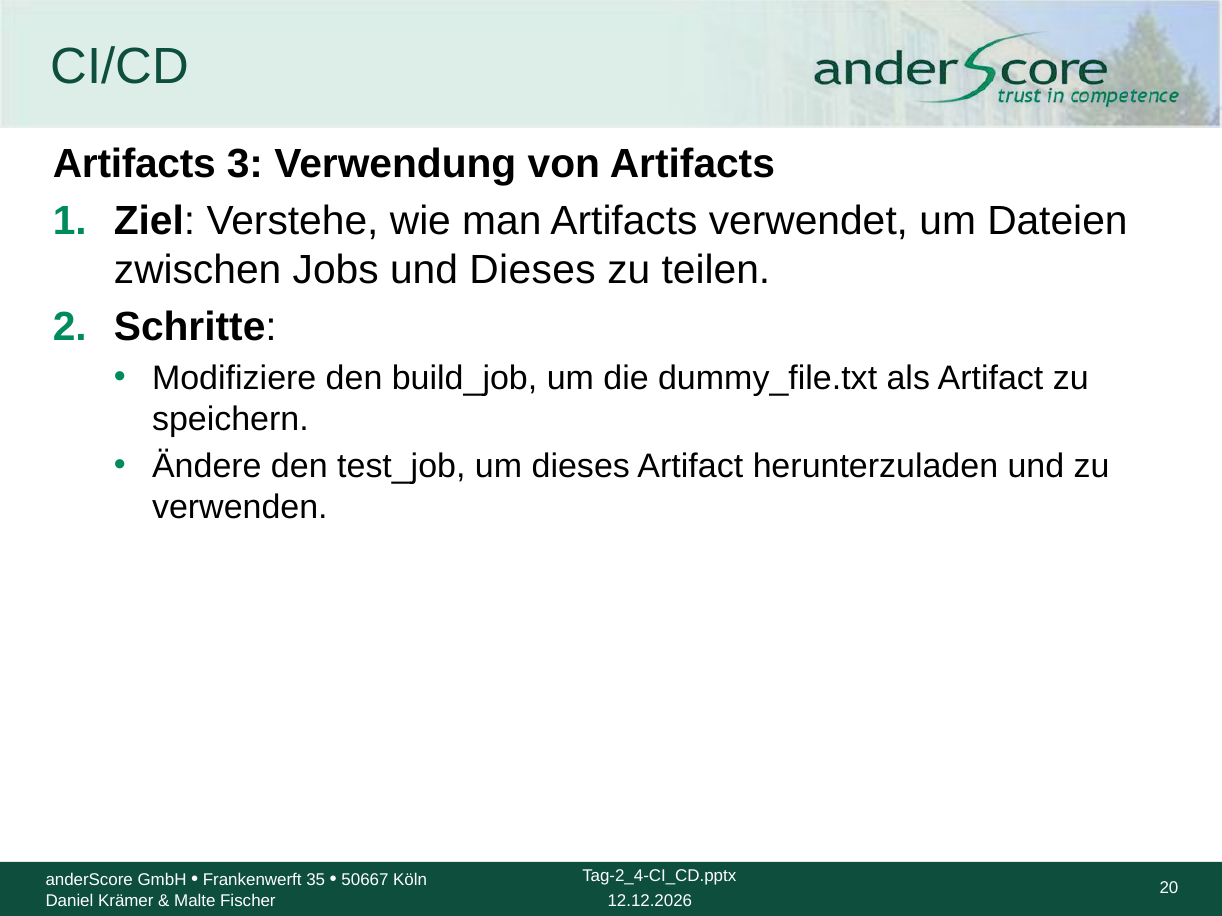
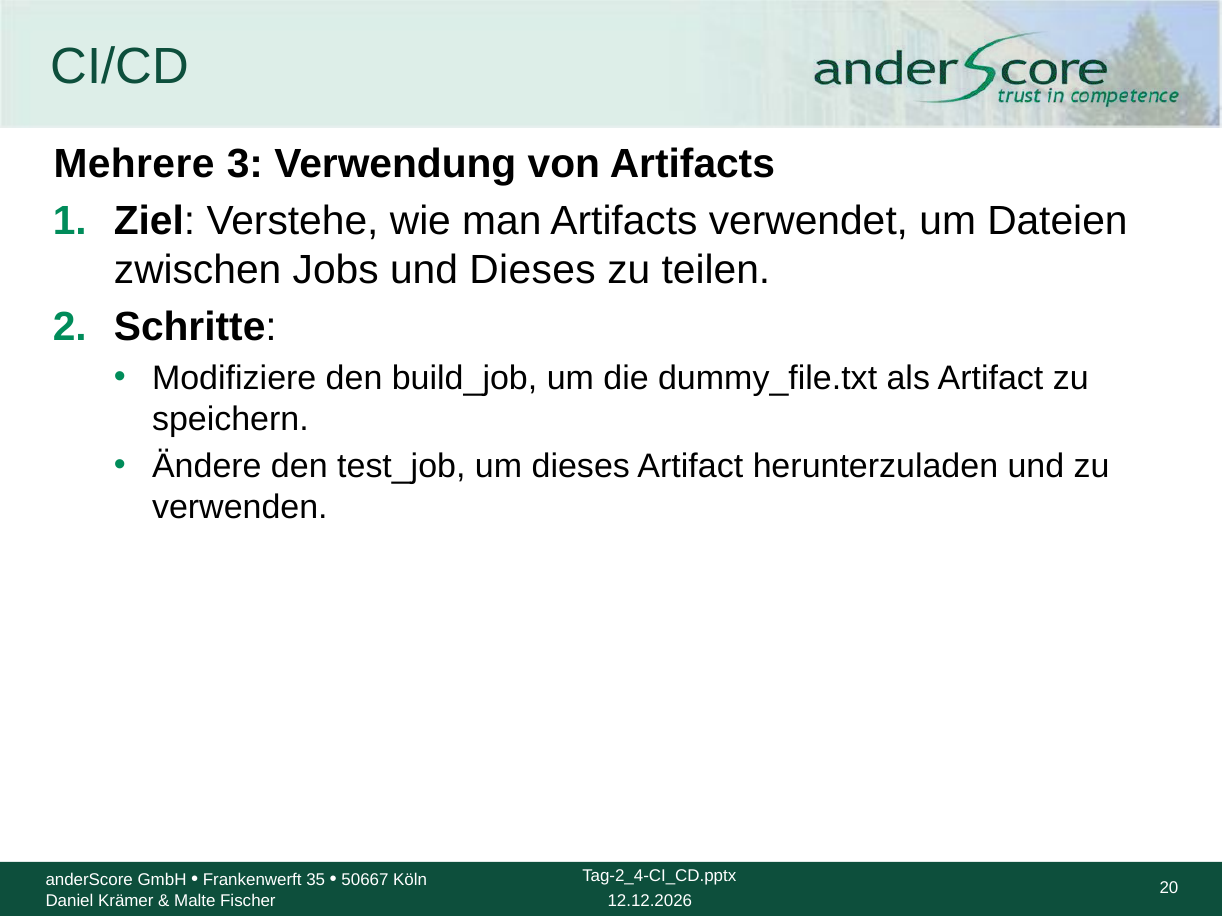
Artifacts: Artifacts -> Mehrere (134, 165)
